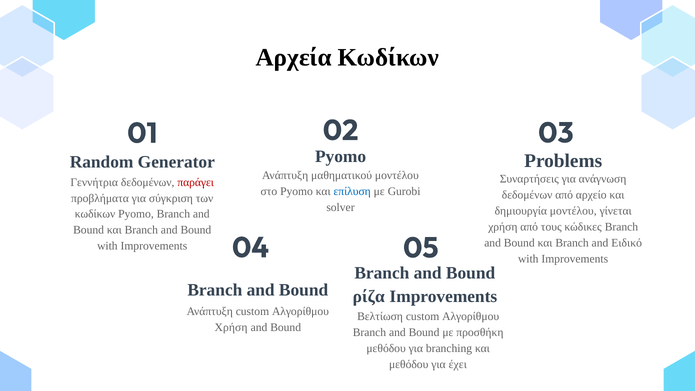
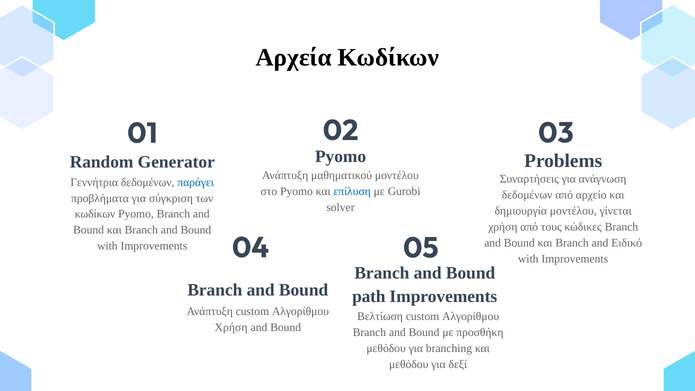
παράγει colour: red -> blue (196, 182)
ρίζα: ρίζα -> path (369, 297)
έχει: έχει -> δεξί (458, 364)
